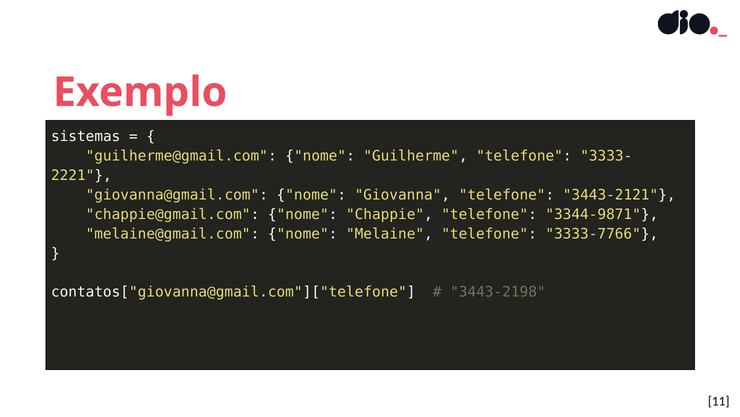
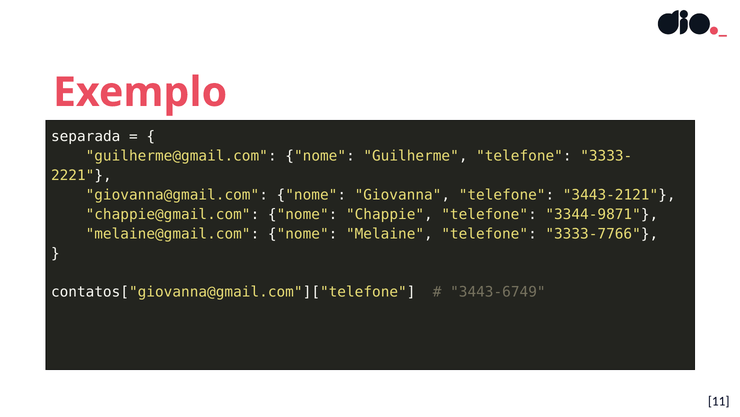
sistemas: sistemas -> separada (86, 136)
3443-2198: 3443-2198 -> 3443-6749 (498, 292)
